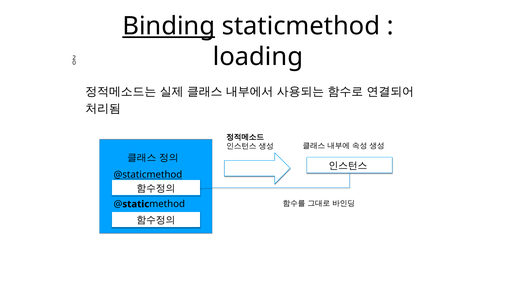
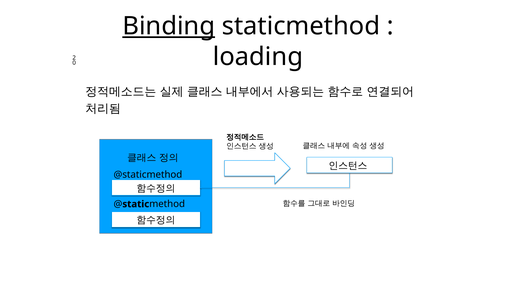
@staticmethod underline: present -> none (148, 175)
